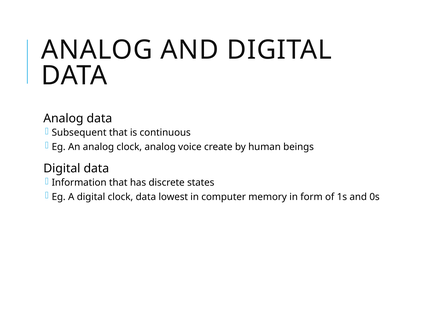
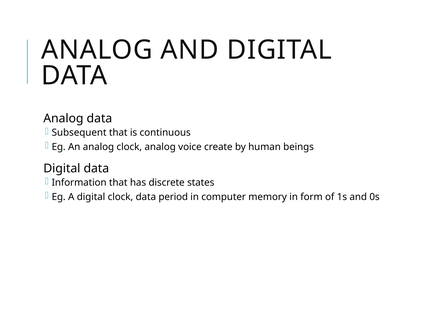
lowest: lowest -> period (173, 197)
